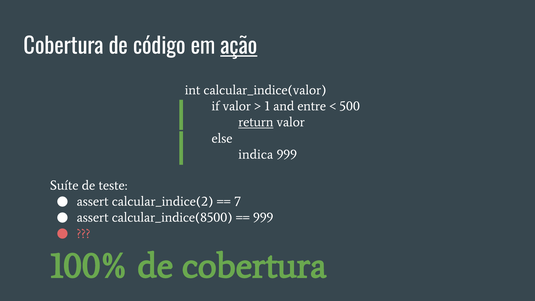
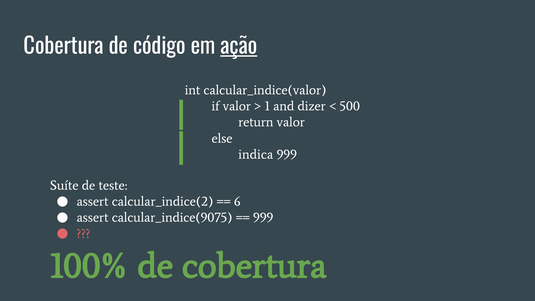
entre: entre -> dizer (312, 106)
return underline: present -> none (256, 122)
7: 7 -> 6 (237, 201)
calcular_indice(8500: calcular_indice(8500 -> calcular_indice(9075 (172, 218)
